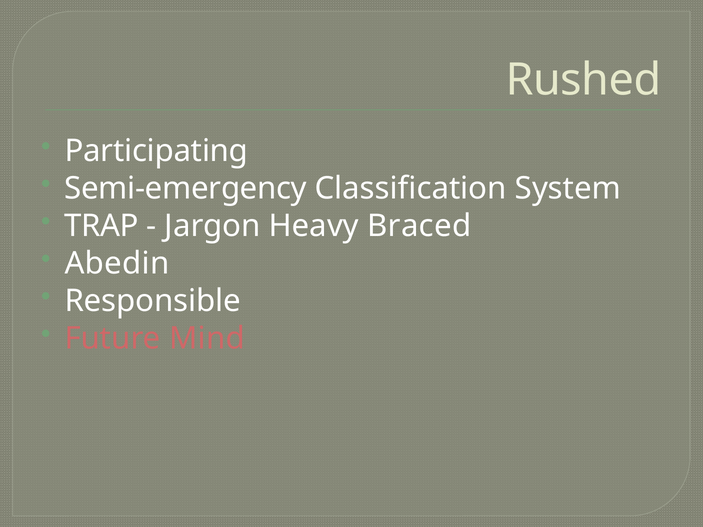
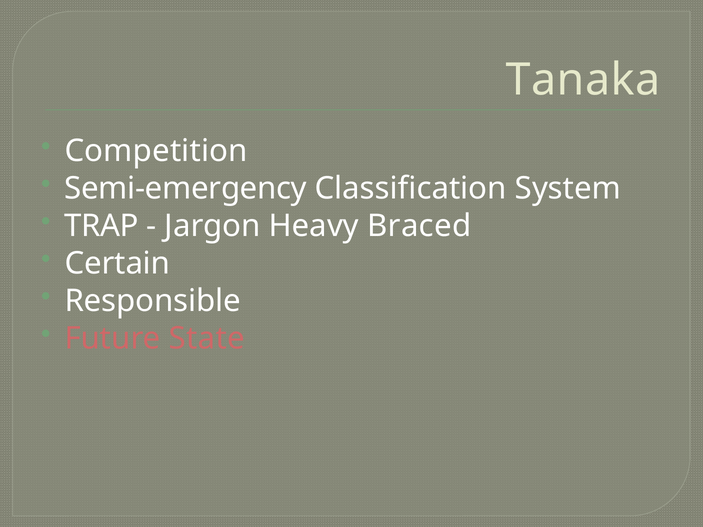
Rushed: Rushed -> Tanaka (583, 80)
Participating: Participating -> Competition (156, 151)
Abedin: Abedin -> Certain (117, 263)
Mind: Mind -> State (207, 338)
